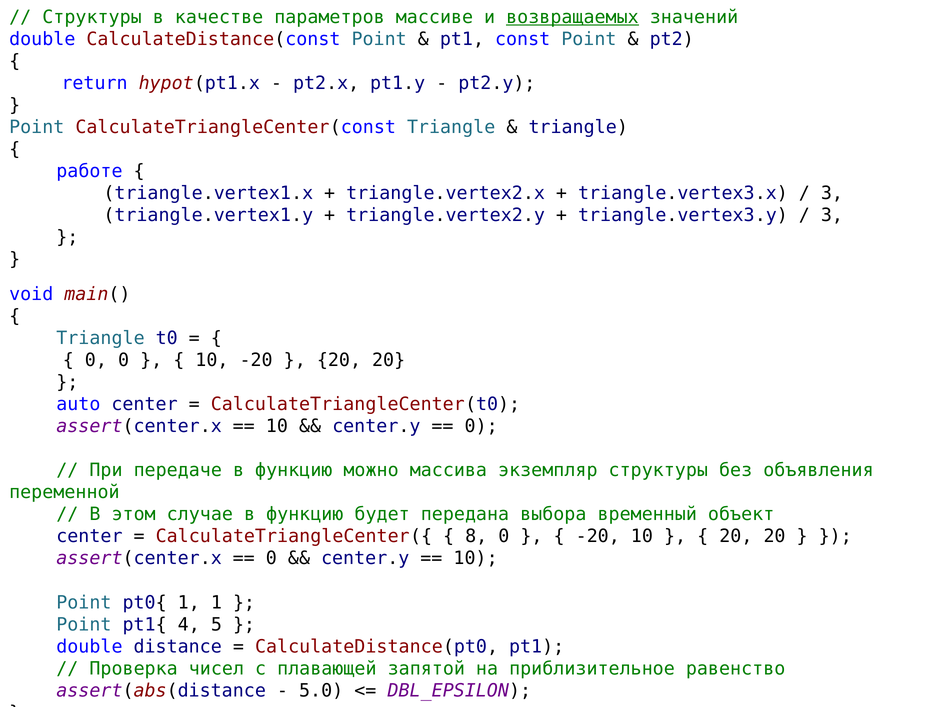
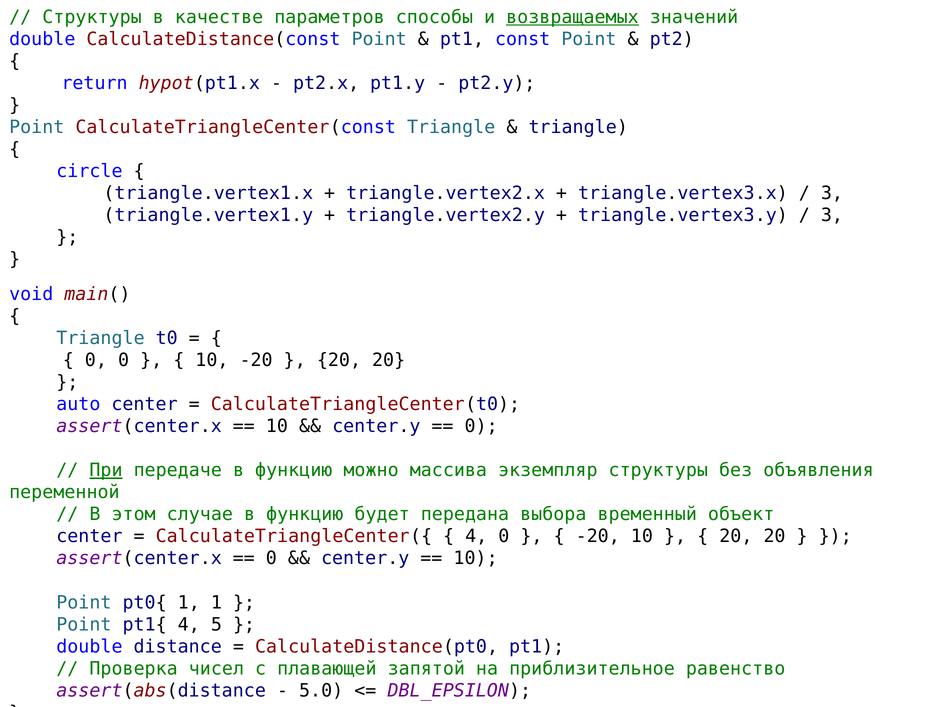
массиве: массиве -> способы (434, 17)
работе: работе -> circle (89, 171)
При underline: none -> present (106, 470)
8: 8 -> 4 (476, 536)
